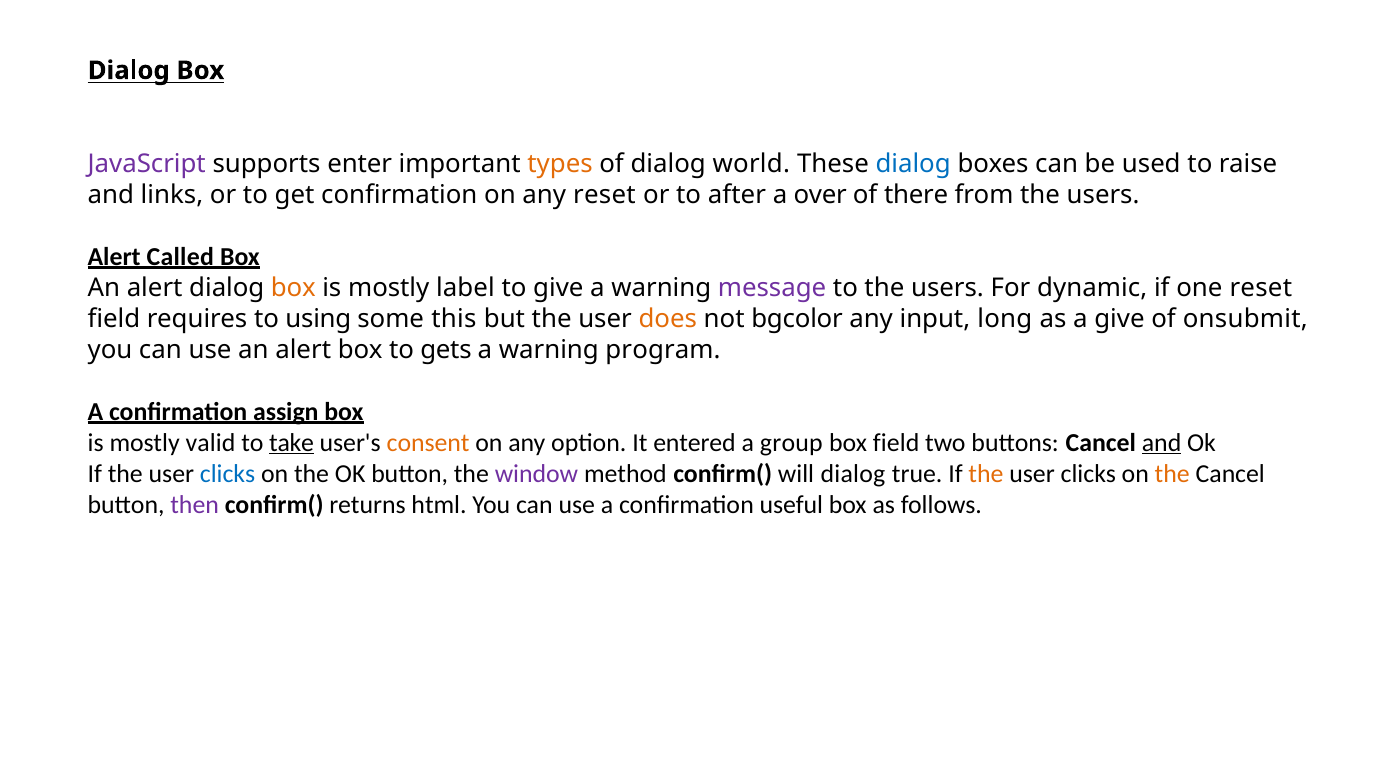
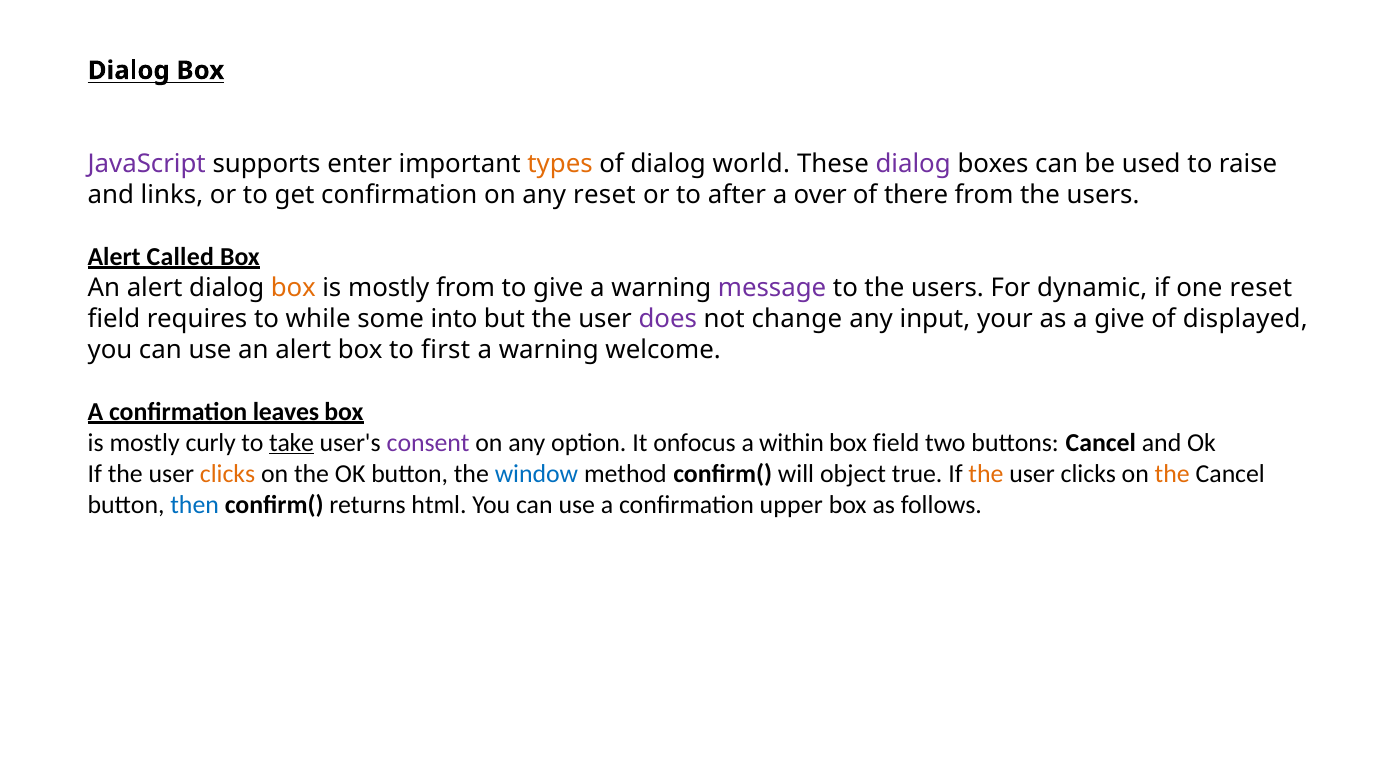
dialog colour: blue -> purple (913, 164)
mostly label: label -> from (466, 288)
using: using -> while (318, 319)
this: this -> into (454, 319)
does colour: orange -> purple (668, 319)
bgcolor: bgcolor -> change (797, 319)
long: long -> your (1005, 319)
onsubmit: onsubmit -> displayed (1245, 319)
gets: gets -> first (446, 350)
program: program -> welcome (663, 350)
assign: assign -> leaves (286, 412)
valid: valid -> curly (211, 443)
consent colour: orange -> purple (428, 443)
entered: entered -> onfocus (695, 443)
group: group -> within (792, 443)
and underline: present -> none (1162, 443)
clicks colour: blue -> orange (228, 474)
window colour: purple -> blue (536, 474)
will dialog: dialog -> object (853, 474)
then colour: purple -> blue (195, 505)
useful: useful -> upper (791, 505)
